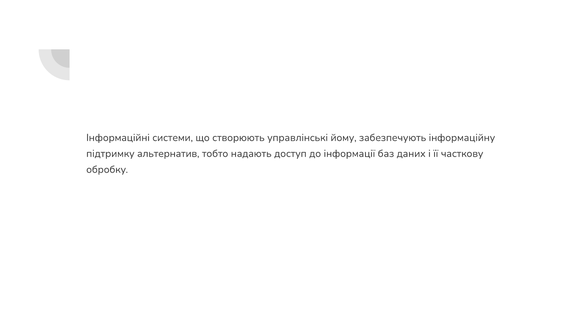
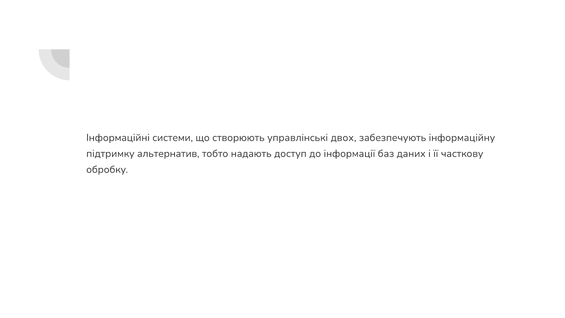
йому: йому -> двох (343, 138)
